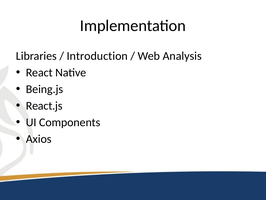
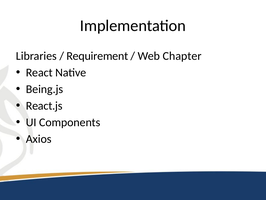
Introduction: Introduction -> Requirement (97, 56)
Analysis: Analysis -> Chapter (182, 56)
